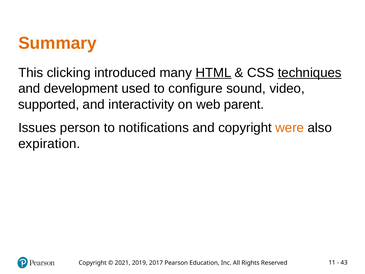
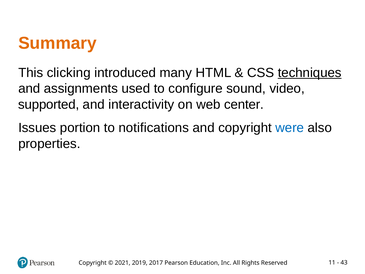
HTML underline: present -> none (213, 73)
development: development -> assignments (81, 89)
parent: parent -> center (244, 104)
person: person -> portion (80, 128)
were colour: orange -> blue (290, 128)
expiration: expiration -> properties (49, 144)
